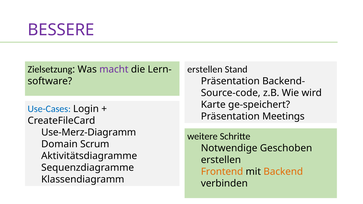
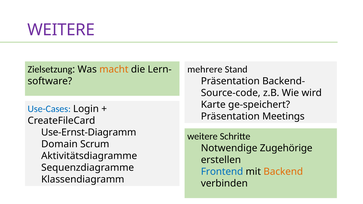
BESSERE: BESSERE -> WEITERE (61, 30)
macht colour: purple -> orange (114, 69)
erstellen: erstellen -> mehrere (205, 69)
Use-Merz-Diagramm: Use-Merz-Diagramm -> Use-Ernst-Diagramm (89, 132)
Geschoben: Geschoben -> Zugehörige (286, 148)
Frontend colour: orange -> blue (222, 172)
